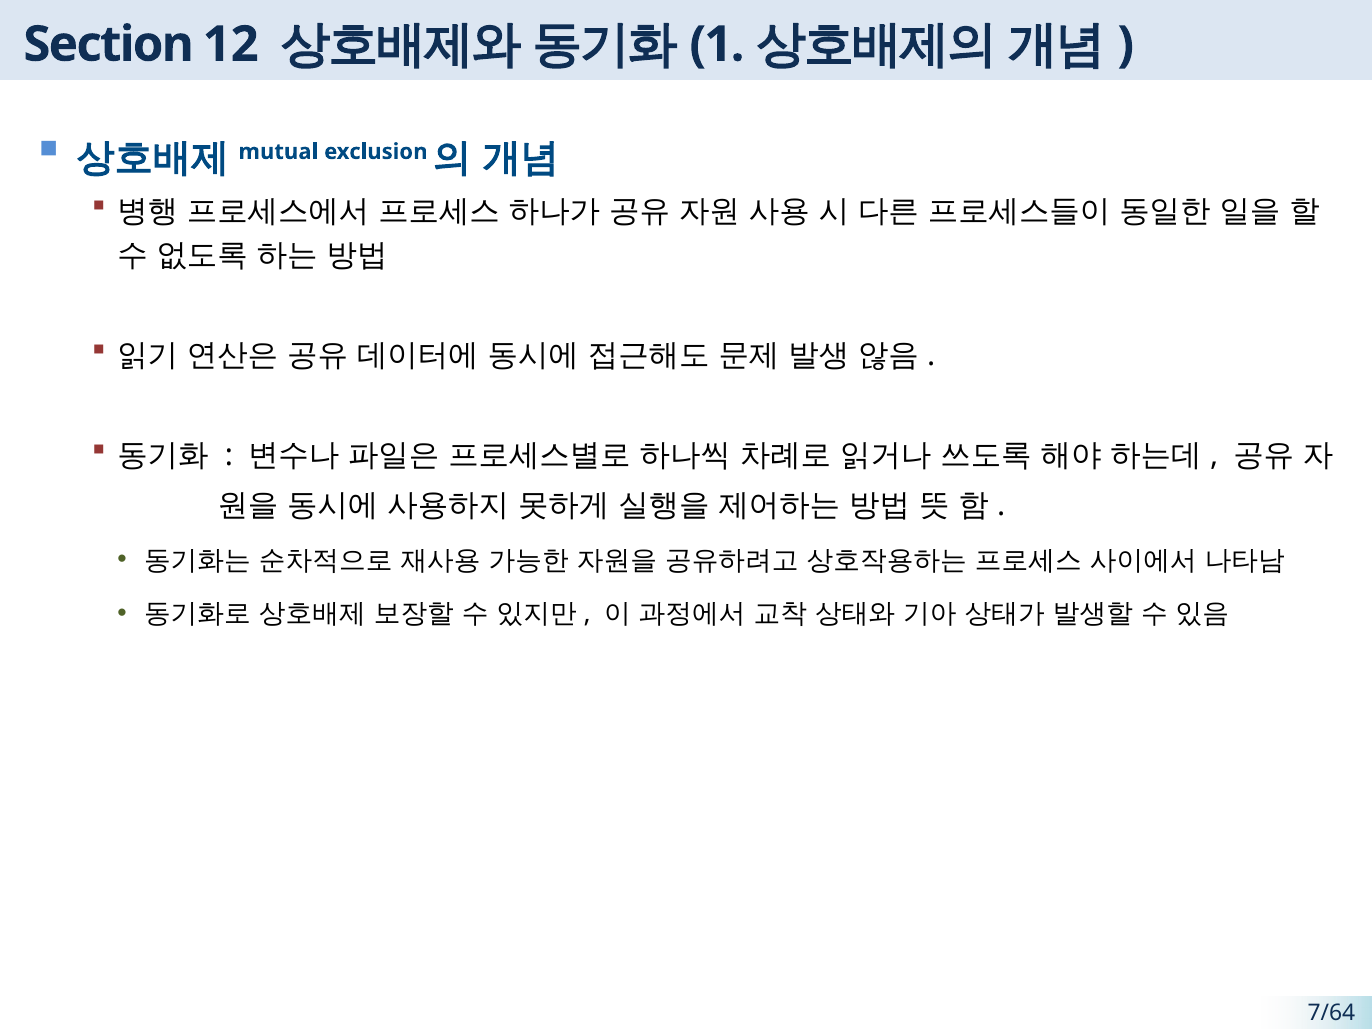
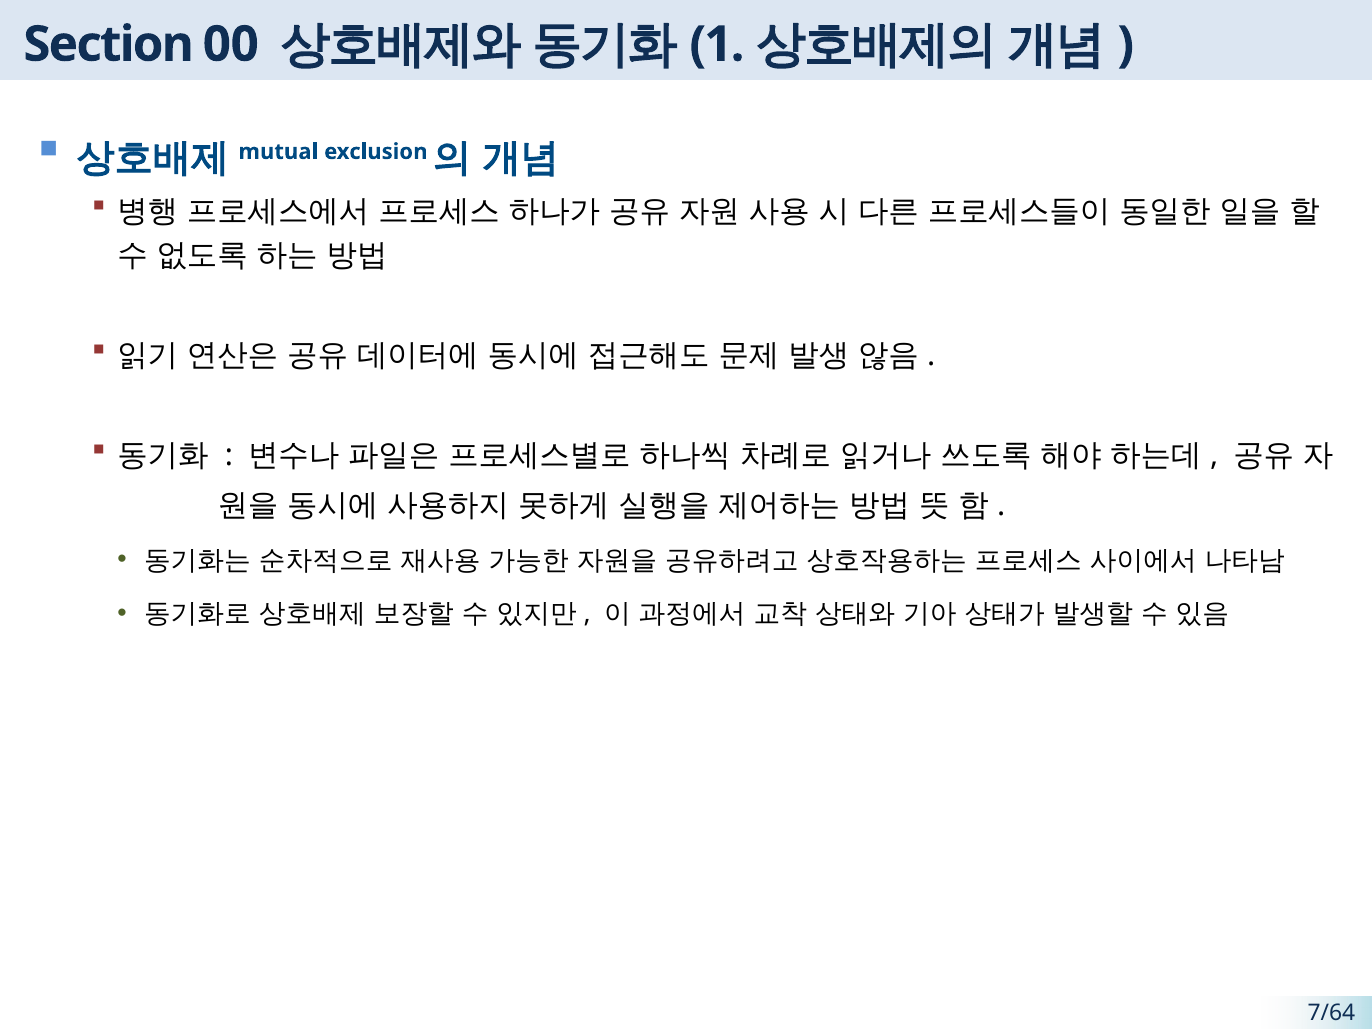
12: 12 -> 00 (231, 44)
